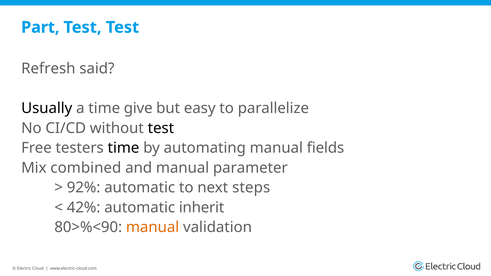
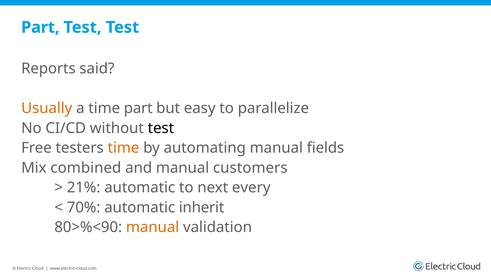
Refresh: Refresh -> Reports (48, 69)
Usually colour: black -> orange (47, 108)
time give: give -> part (138, 108)
time colour: black -> orange (123, 148)
parameter: parameter -> customers (250, 168)
92%: 92% -> 21% (84, 188)
steps: steps -> every (251, 188)
42%: 42% -> 70% (84, 208)
